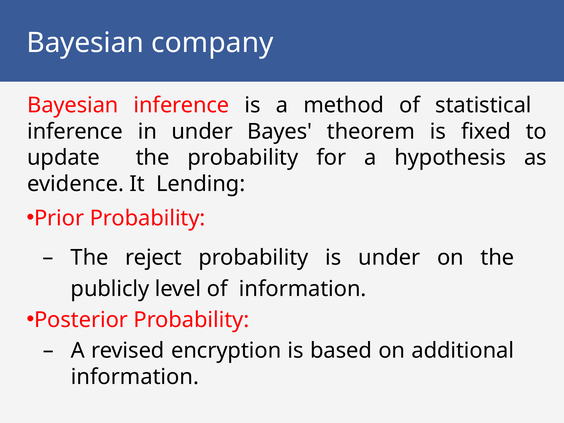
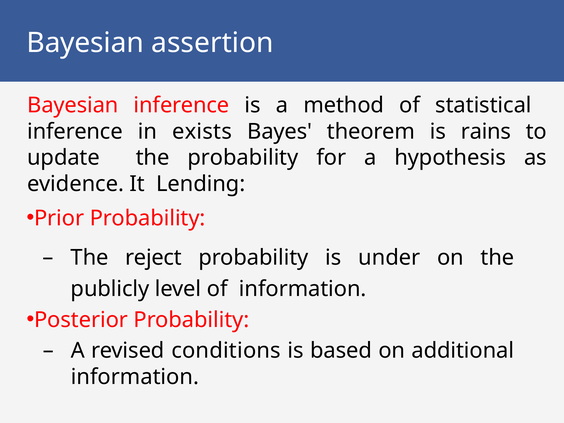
company: company -> assertion (212, 43)
in under: under -> exists (202, 131)
fixed: fixed -> rains (486, 131)
encryption: encryption -> conditions (226, 351)
